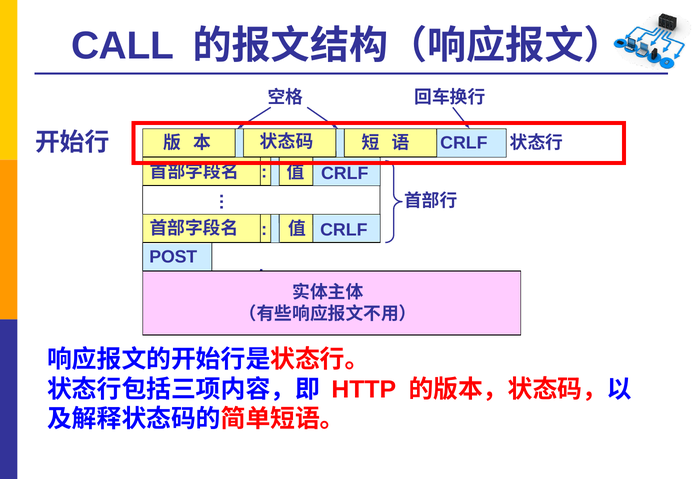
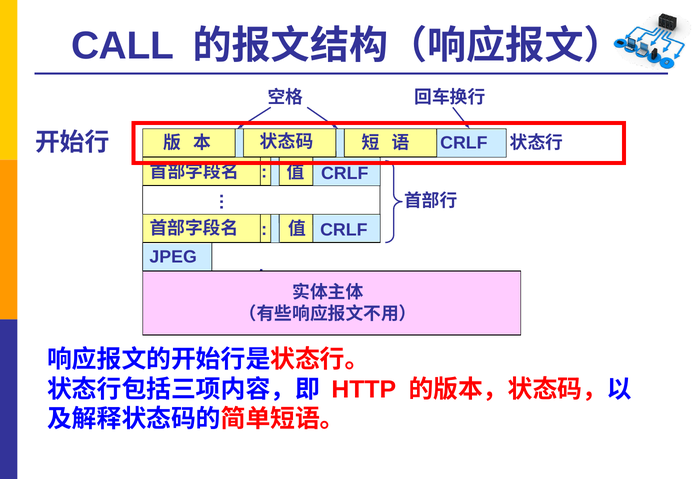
POST: POST -> JPEG (173, 257)
